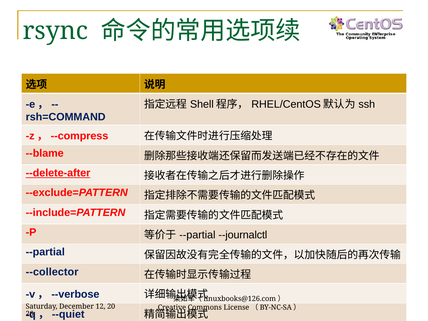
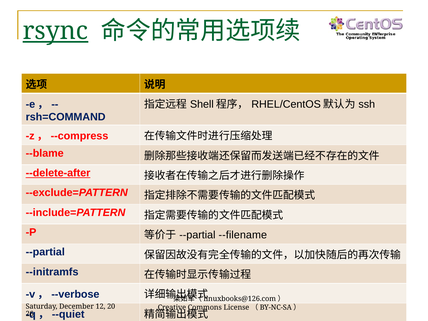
rsync underline: none -> present (56, 31)
--journalctl: --journalctl -> --filename (243, 235)
--collector: --collector -> --initramfs (52, 272)
